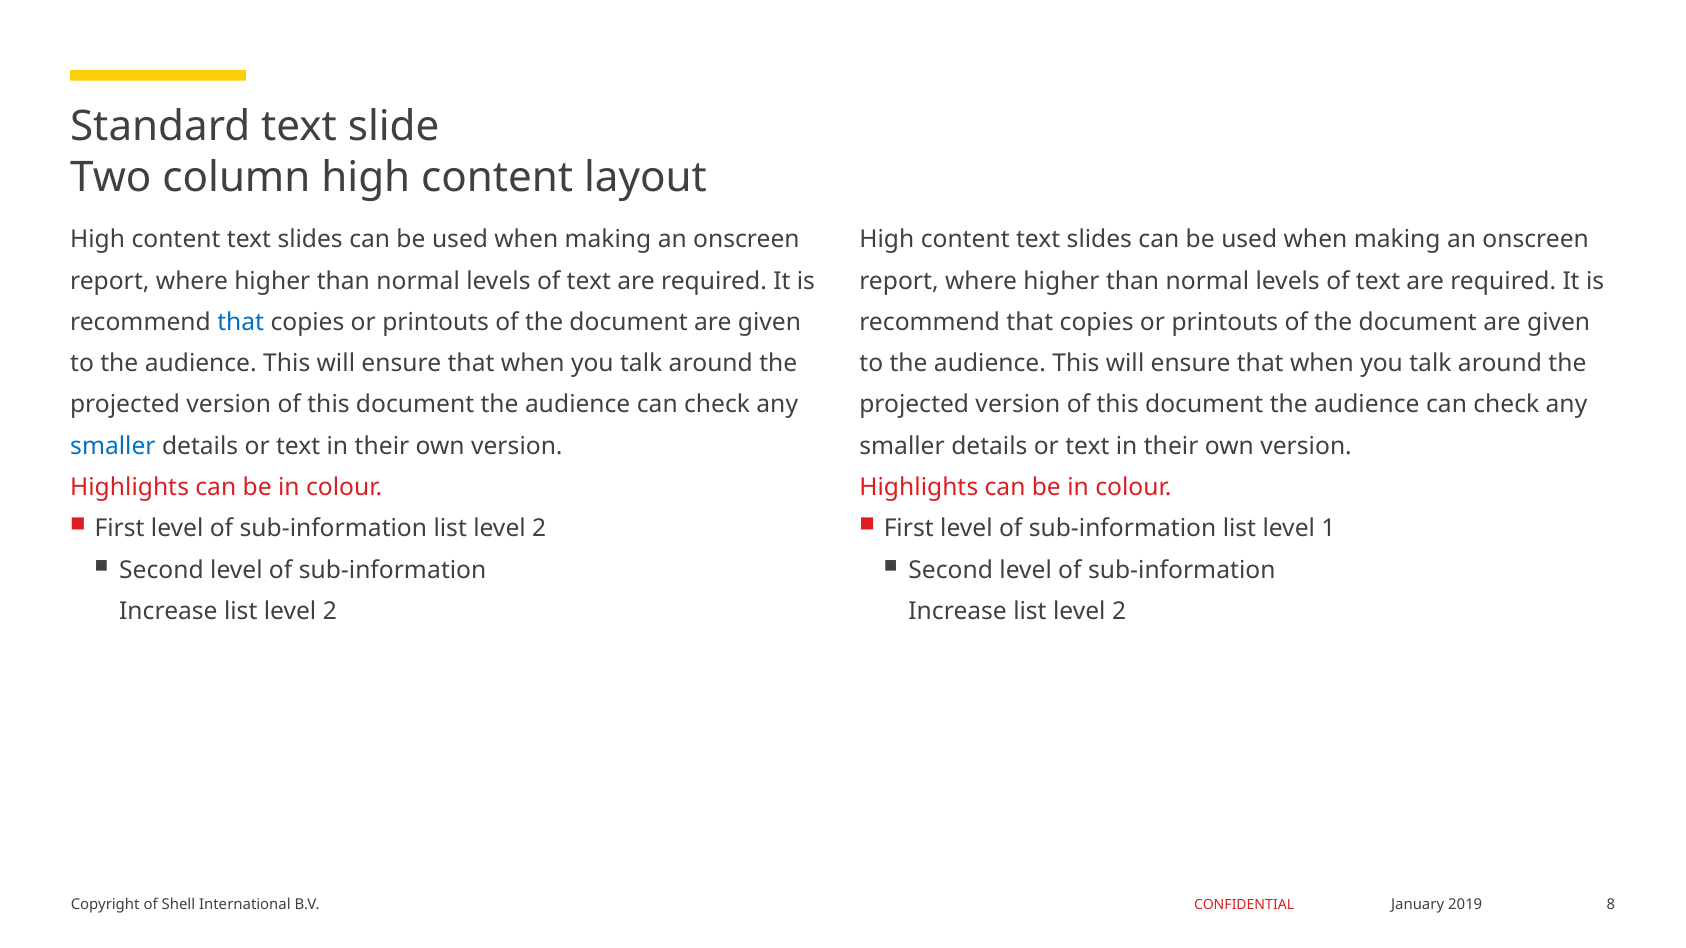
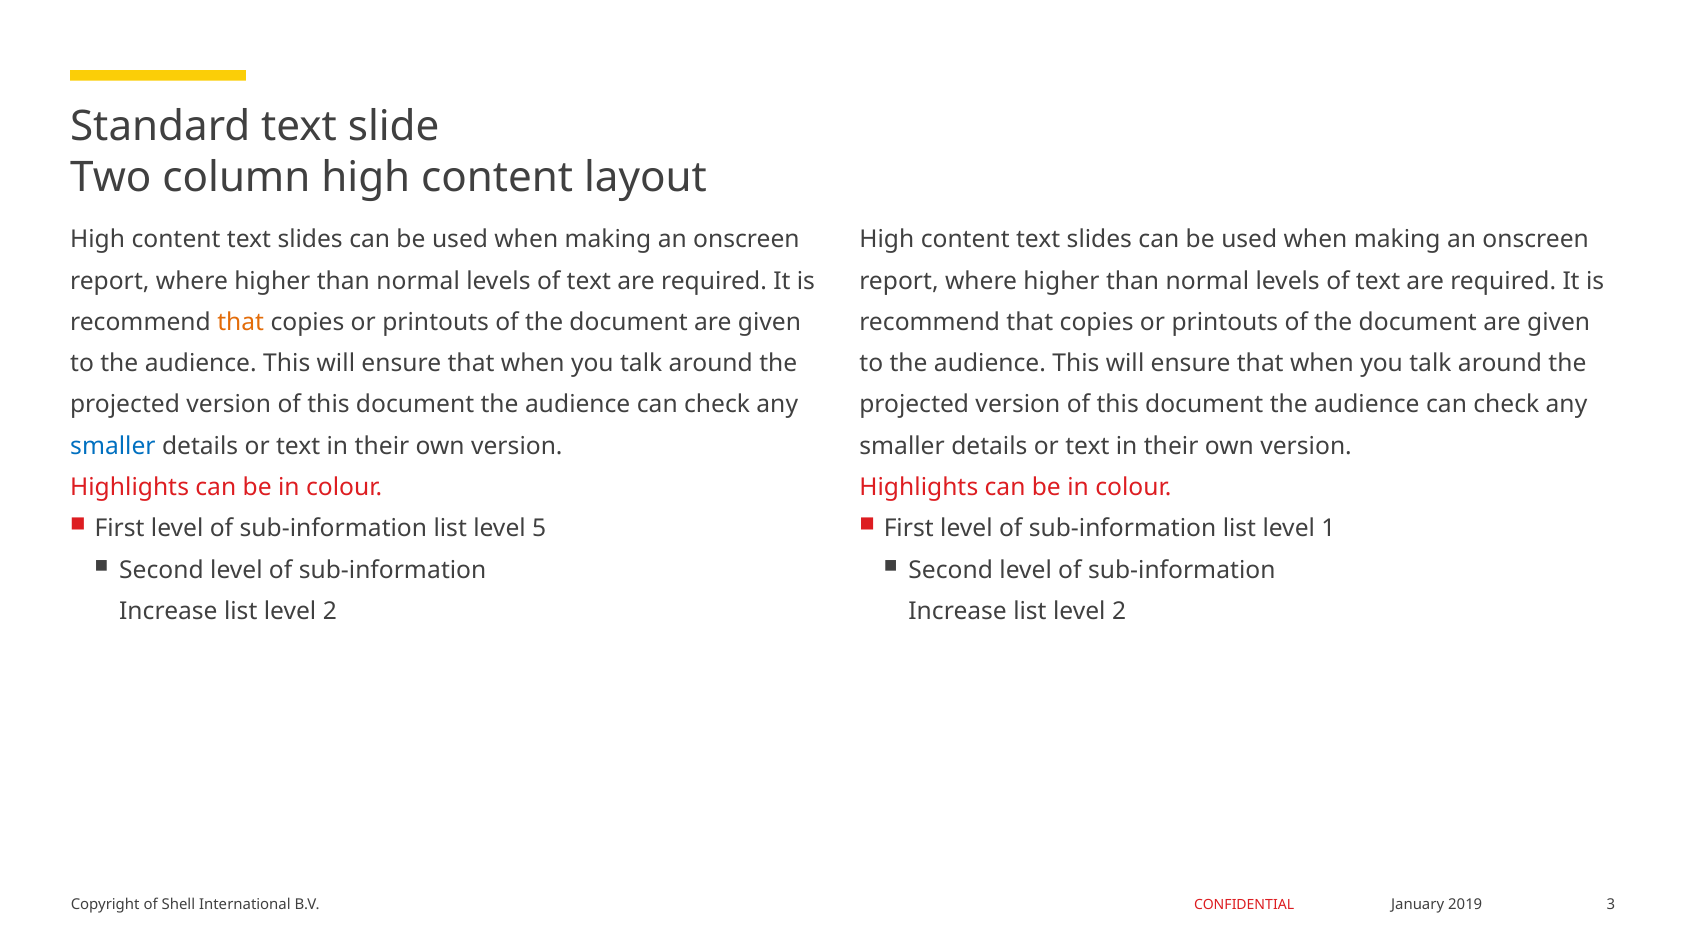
that colour: blue -> orange (241, 322)
sub-information list level 2: 2 -> 5 (539, 529)
8: 8 -> 3 (1611, 905)
